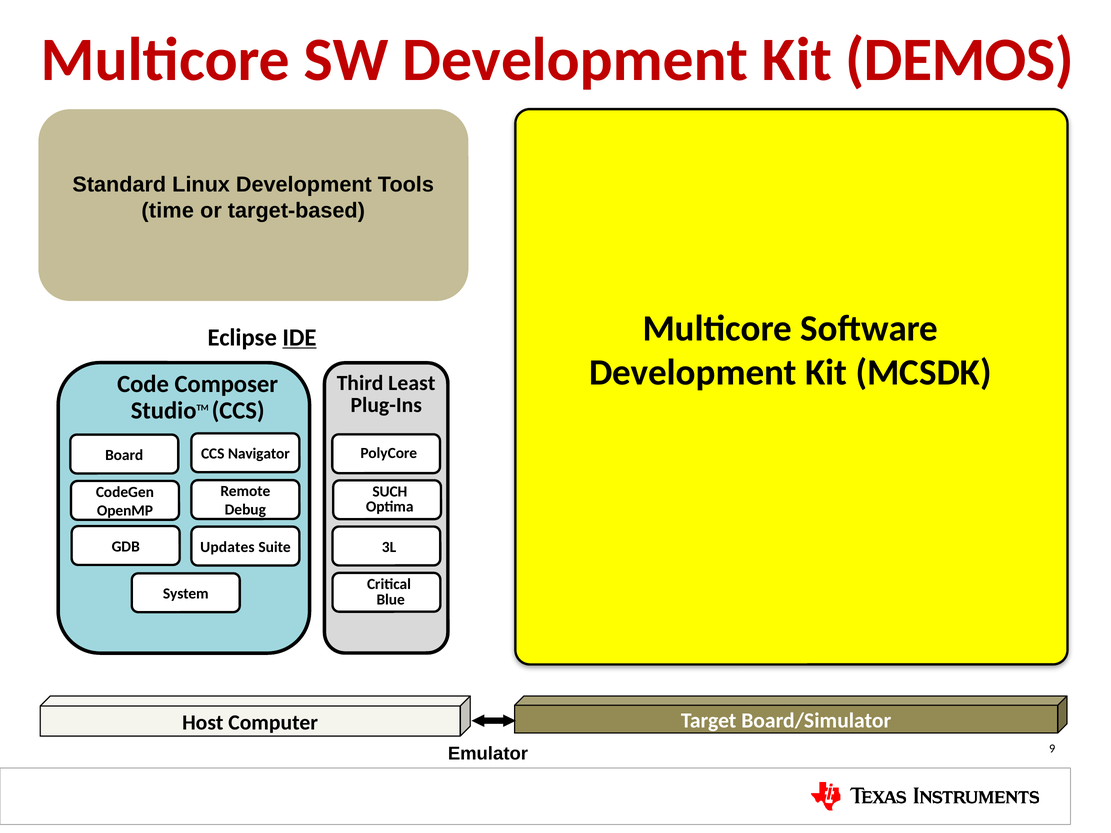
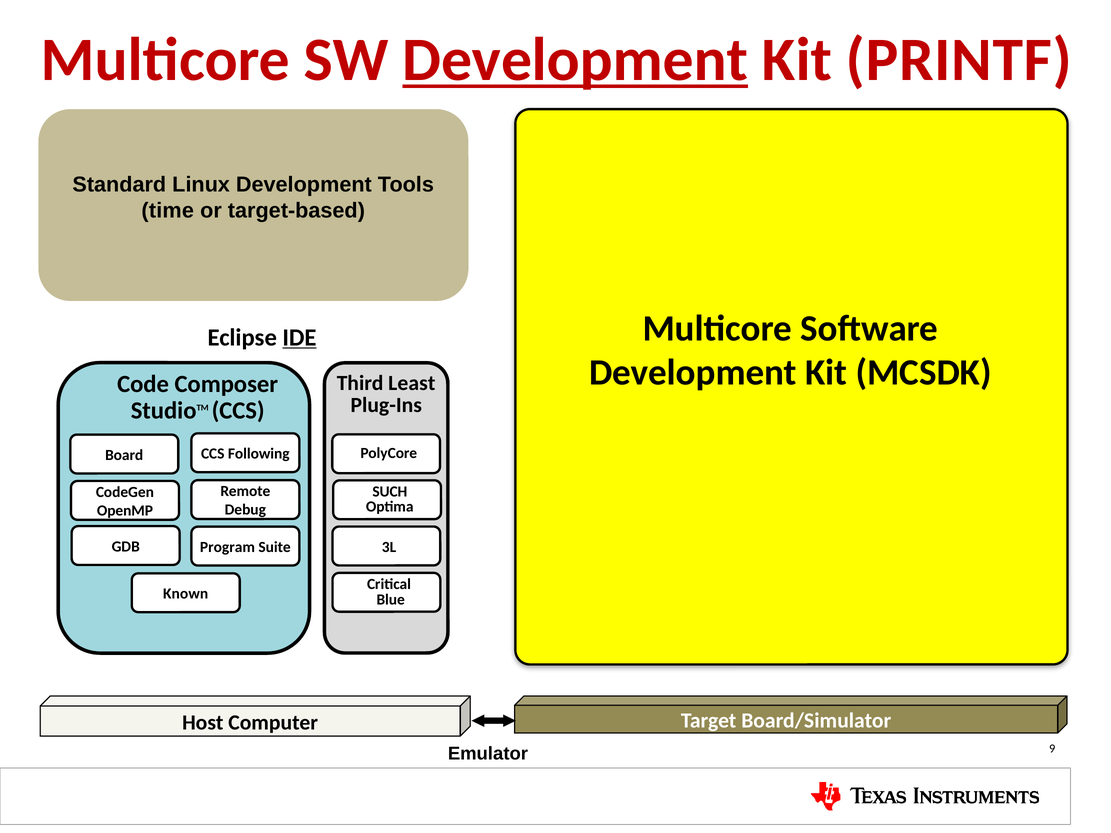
Development underline: none -> present (575, 60)
DEMOS: DEMOS -> PRINTF (959, 60)
Navigator: Navigator -> Following (259, 454)
Updates: Updates -> Program (227, 547)
System: System -> Known (186, 594)
